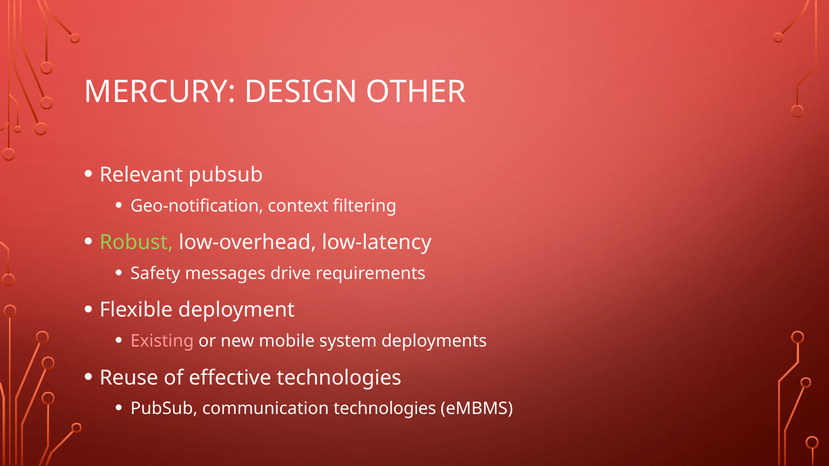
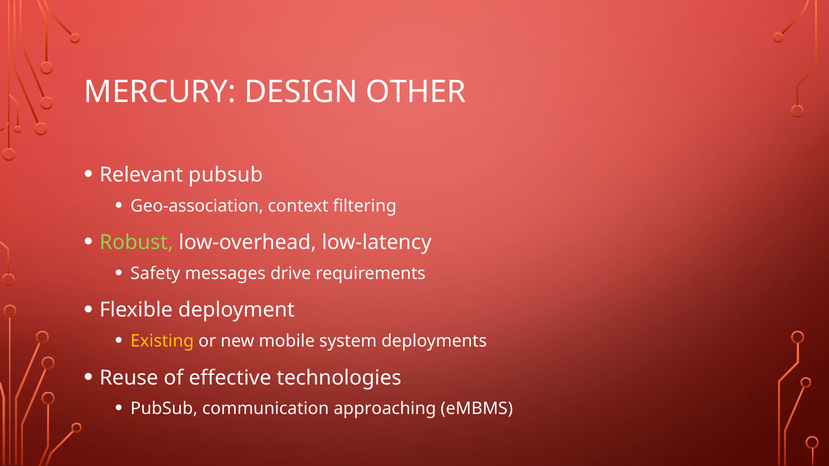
Geo-notification: Geo-notification -> Geo-association (197, 206)
Existing colour: pink -> yellow (162, 341)
communication technologies: technologies -> approaching (385, 409)
